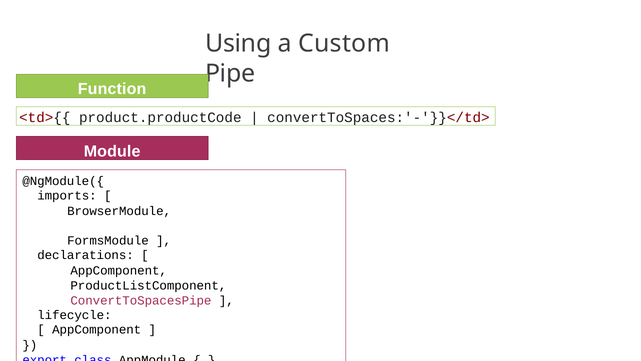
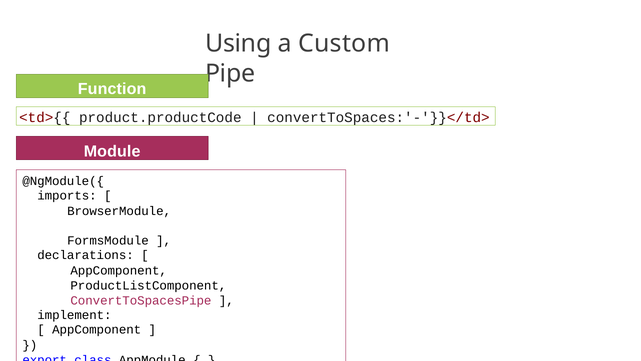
lifecycle: lifecycle -> implement (74, 315)
